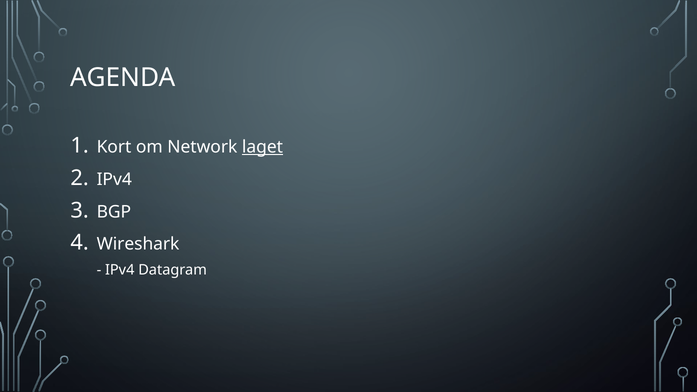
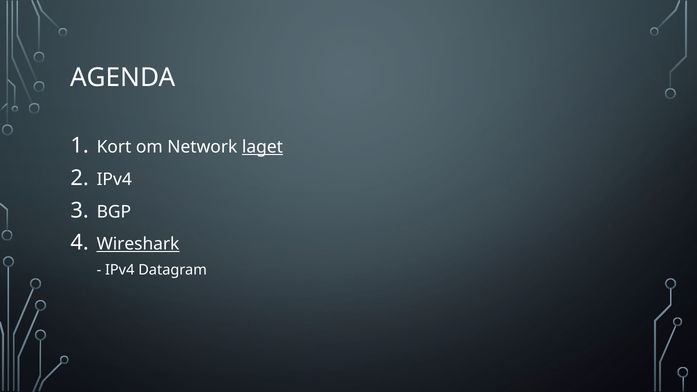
Wireshark underline: none -> present (138, 244)
